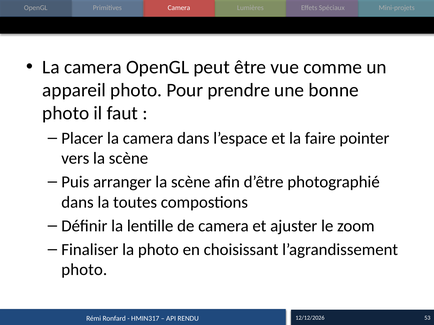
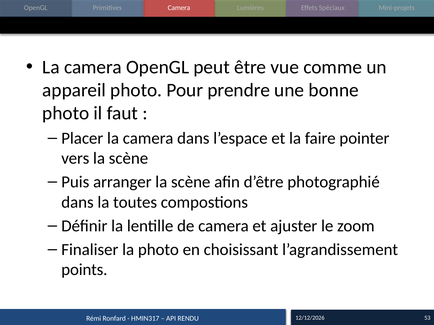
photo: photo -> points (84, 270)
